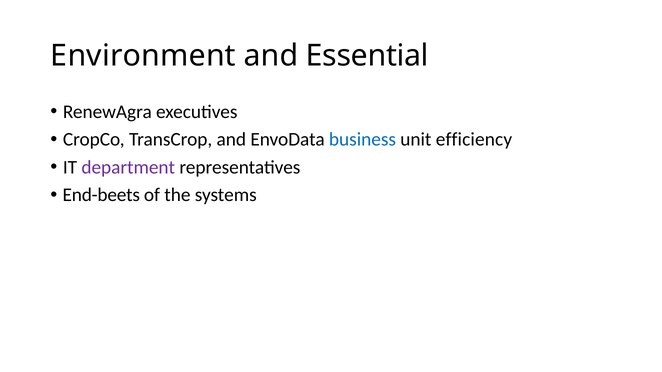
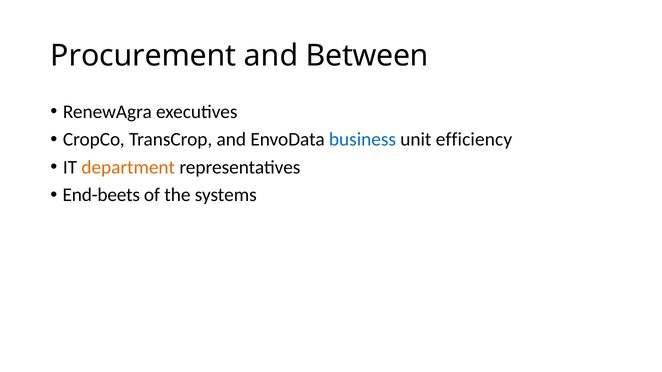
Environment: Environment -> Procurement (143, 56)
Essential: Essential -> Between (367, 56)
department colour: purple -> orange (128, 167)
